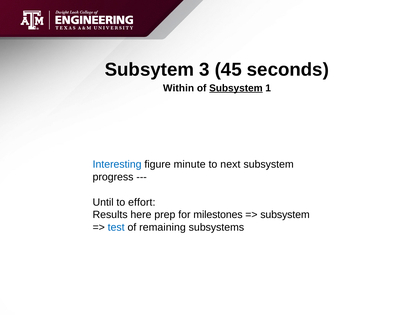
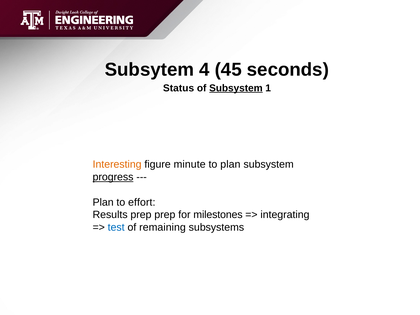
3: 3 -> 4 (204, 70)
Within: Within -> Status (179, 88)
Interesting colour: blue -> orange (117, 164)
to next: next -> plan (230, 164)
progress underline: none -> present (113, 177)
Until: Until -> Plan (103, 202)
Results here: here -> prep (141, 215)
subsystem: subsystem -> integrating (285, 215)
